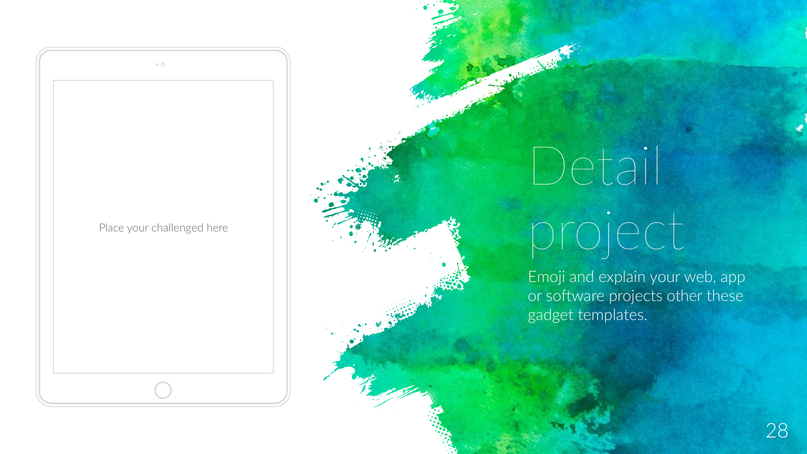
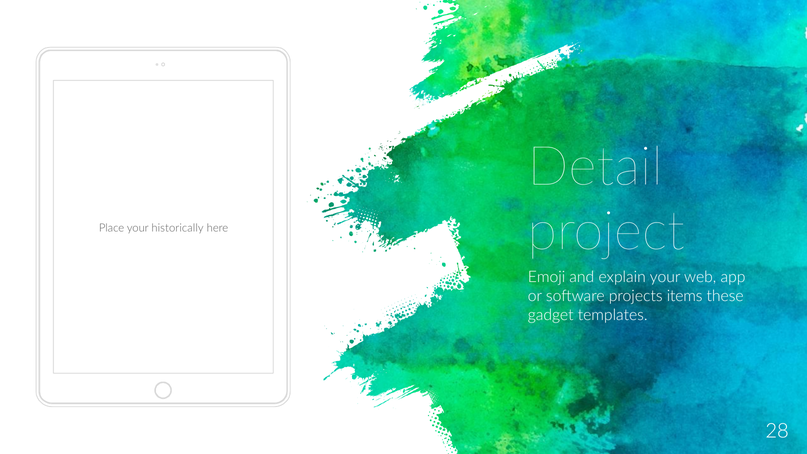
challenged: challenged -> historically (178, 228)
other: other -> items (685, 296)
